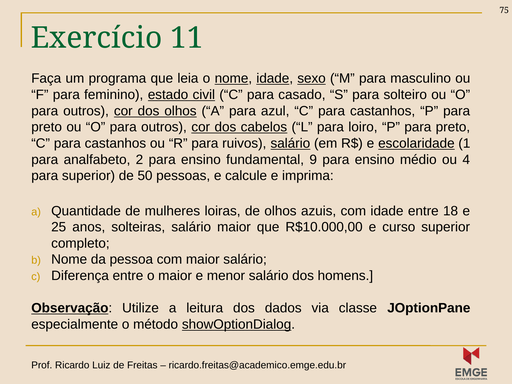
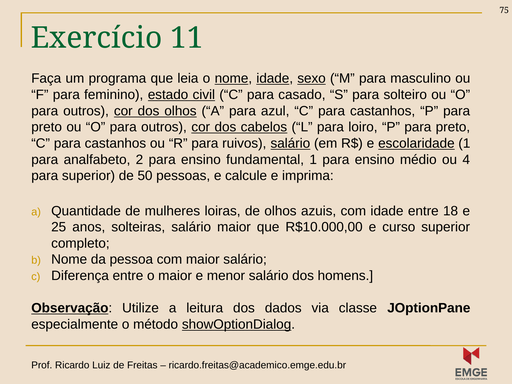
fundamental 9: 9 -> 1 (313, 160)
